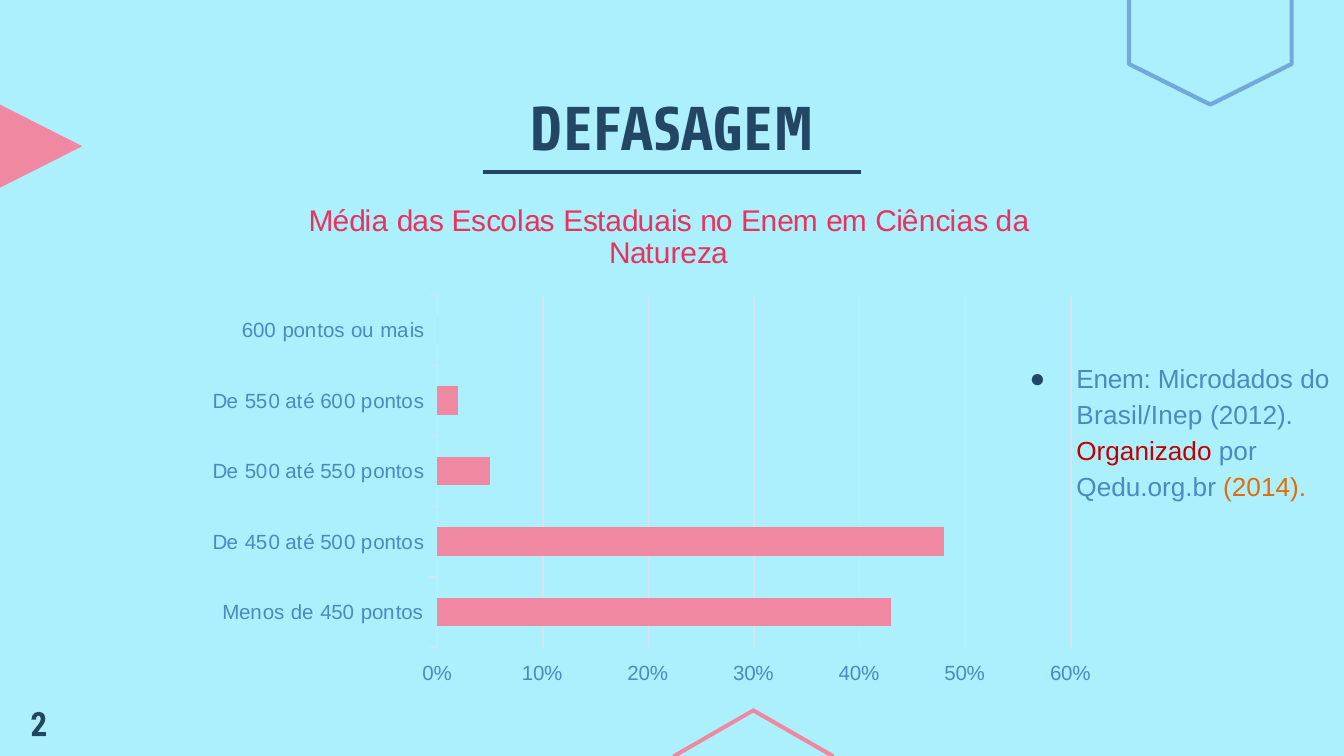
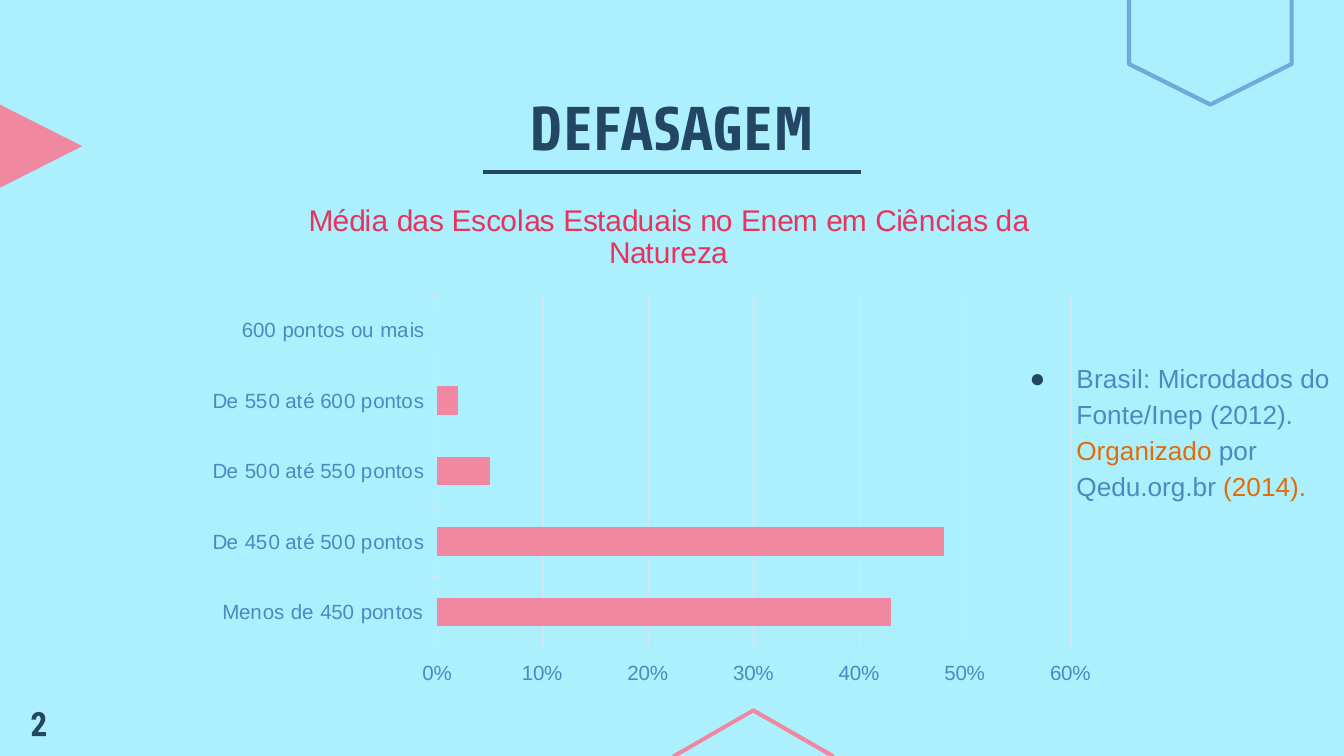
Enem: Enem -> Brasil (1113, 380)
Brasil/Inep: Brasil/Inep -> Fonte/Inep (1140, 416)
Organizado colour: red -> orange (1144, 452)
